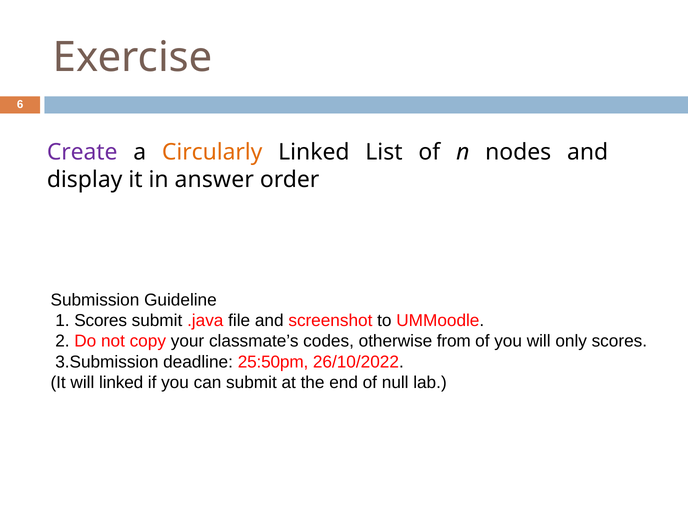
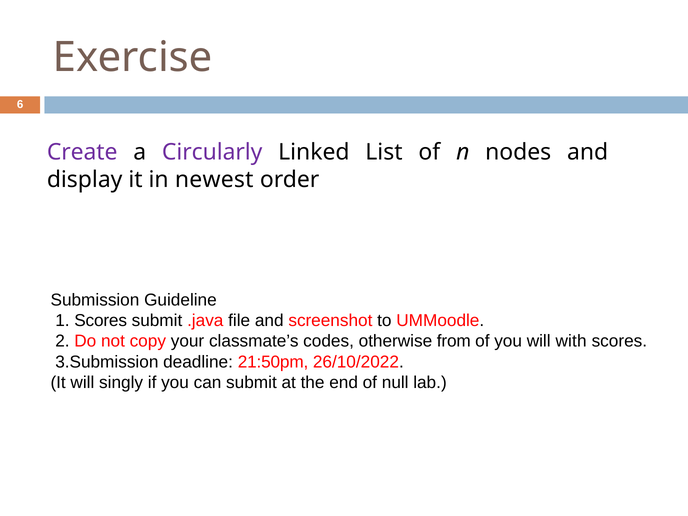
Circularly colour: orange -> purple (212, 152)
answer: answer -> newest (214, 180)
only: only -> with (571, 341)
25:50pm: 25:50pm -> 21:50pm (273, 362)
will linked: linked -> singly (121, 383)
